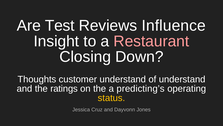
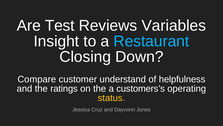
Influence: Influence -> Variables (174, 25)
Restaurant colour: pink -> light blue (151, 41)
Thoughts: Thoughts -> Compare (37, 79)
of understand: understand -> helpfulness (182, 79)
predicting’s: predicting’s -> customers’s (141, 88)
